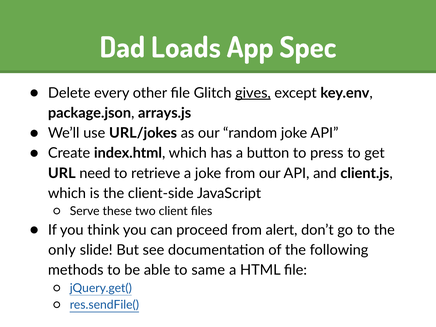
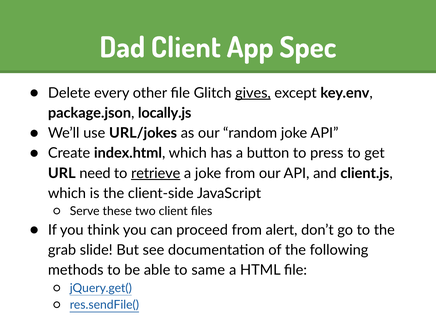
Dad Loads: Loads -> Client (186, 48)
arrays.js: arrays.js -> locally.js (165, 113)
retrieve underline: none -> present (156, 173)
only: only -> grab (62, 250)
